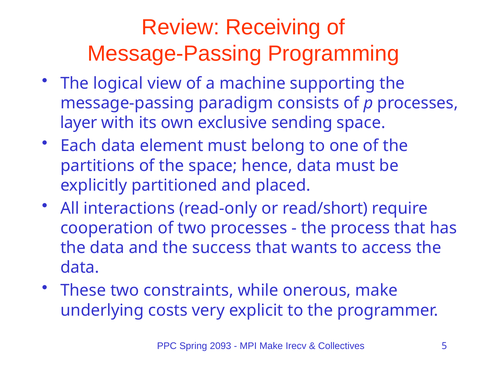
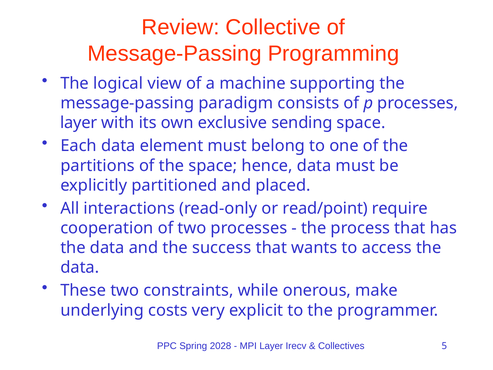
Receiving: Receiving -> Collective (273, 27)
read/short: read/short -> read/point (325, 208)
2093: 2093 -> 2028 (221, 346)
MPI Make: Make -> Layer (271, 346)
